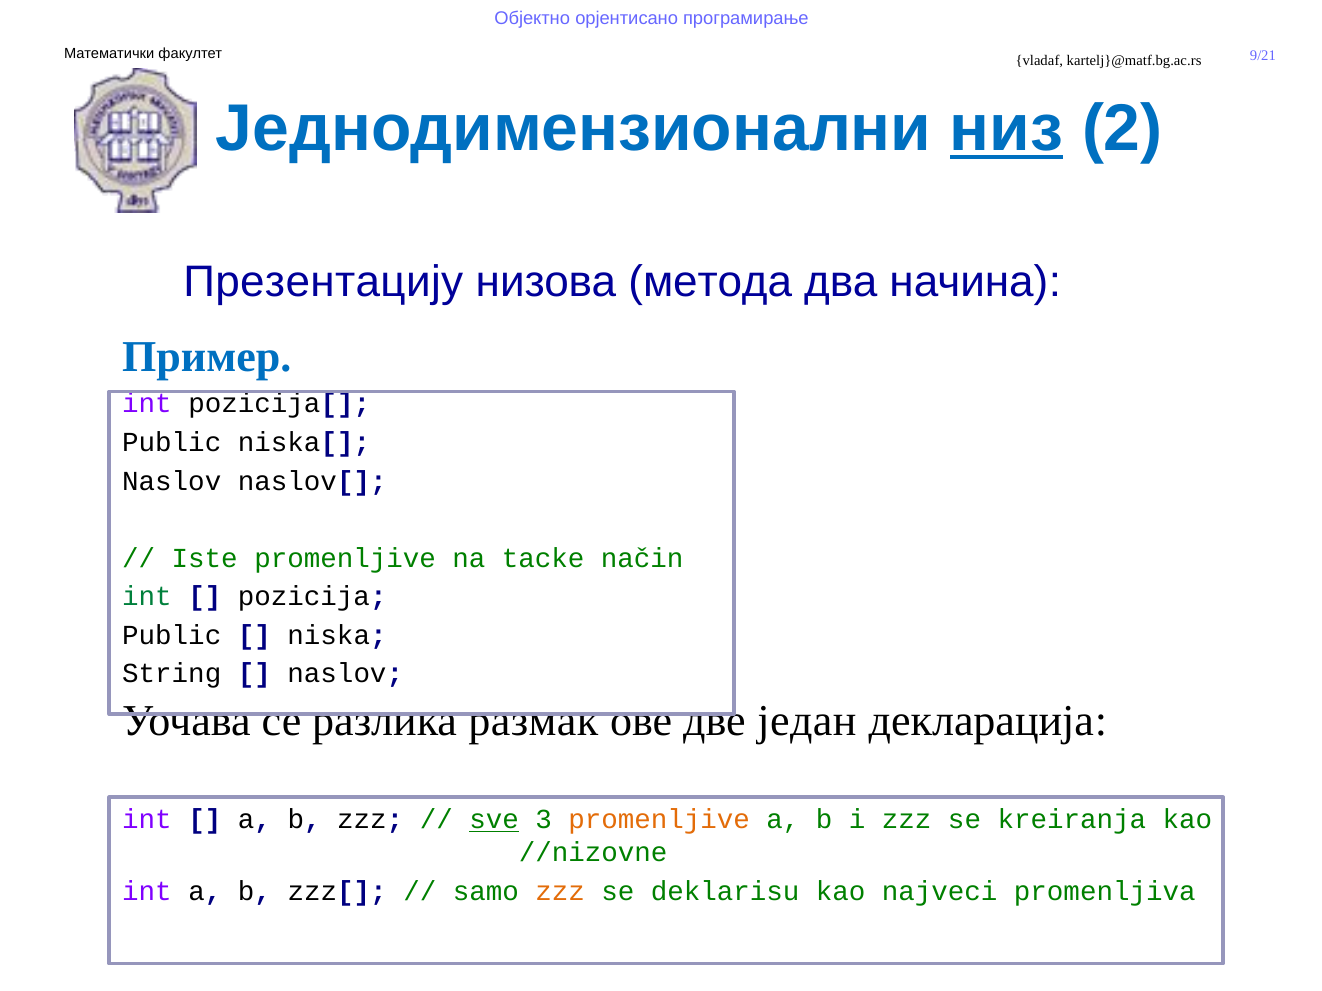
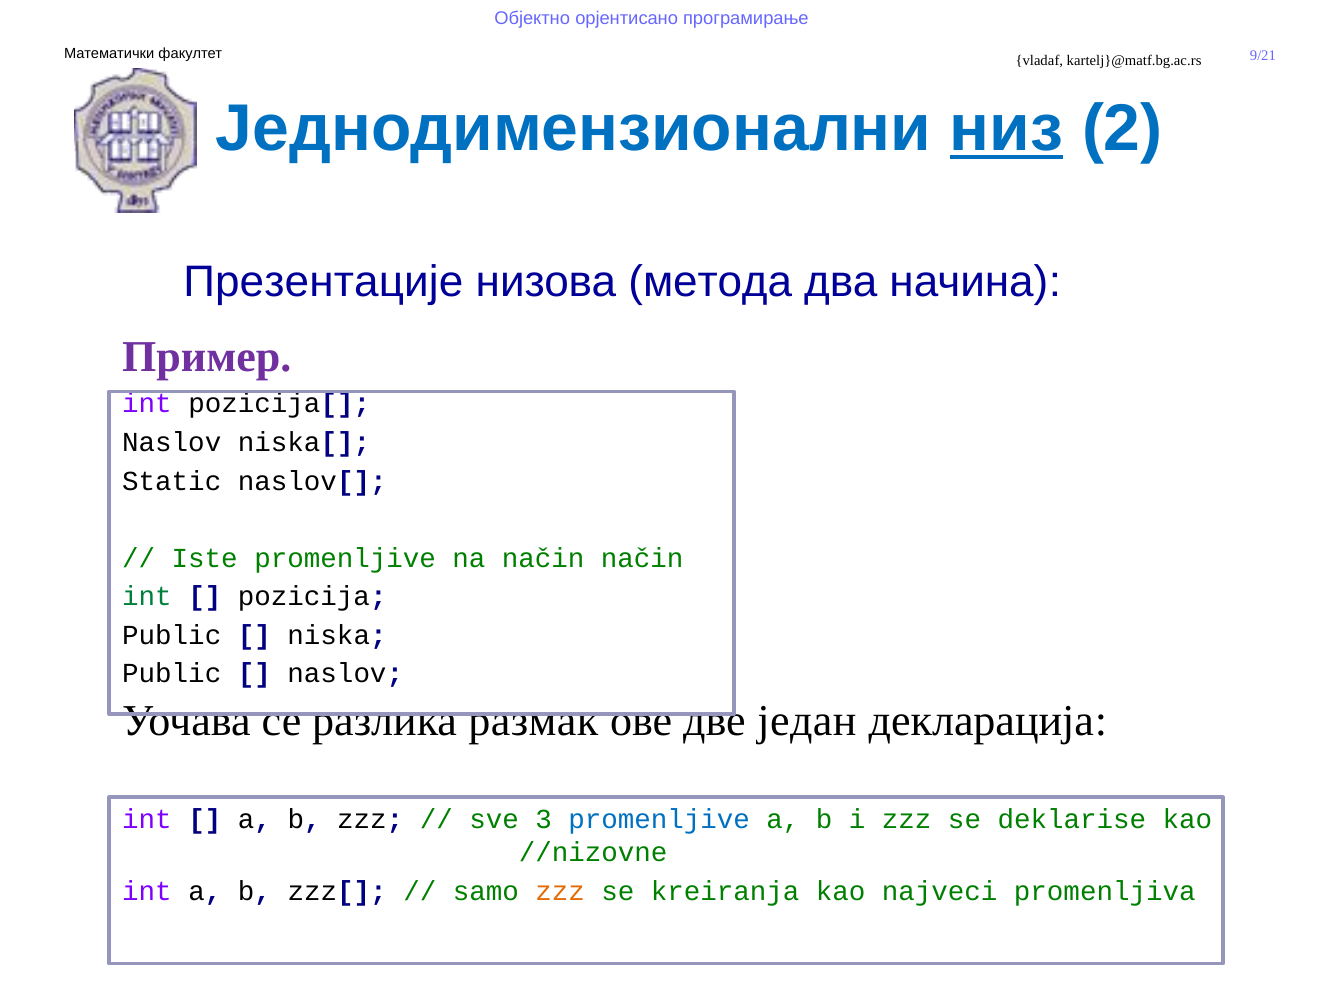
Презентацију: Презентацију -> Презентације (323, 282)
Пример colour: blue -> purple (207, 357)
Public: Public -> Naslov (172, 443)
Naslov: Naslov -> Static (172, 481)
na tacke: tacke -> način (543, 558)
String: String -> Public (172, 674)
sve underline: present -> none (494, 820)
promenljive colour: orange -> blue (659, 820)
kreiranja: kreiranja -> deklarise (1072, 820)
deklarisu: deklarisu -> kreiranja (725, 892)
